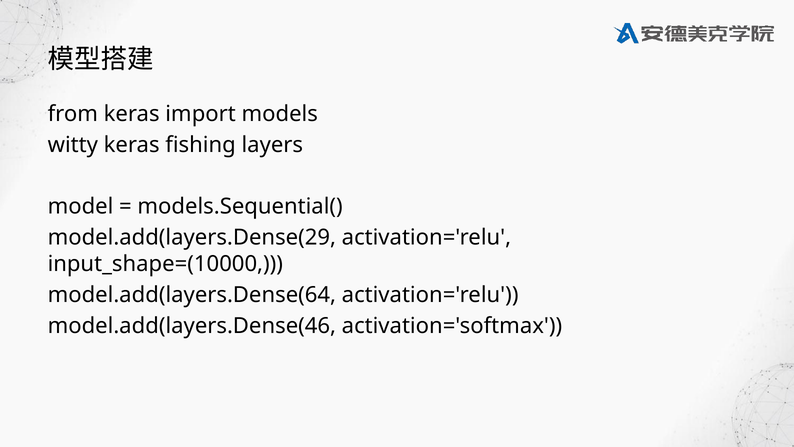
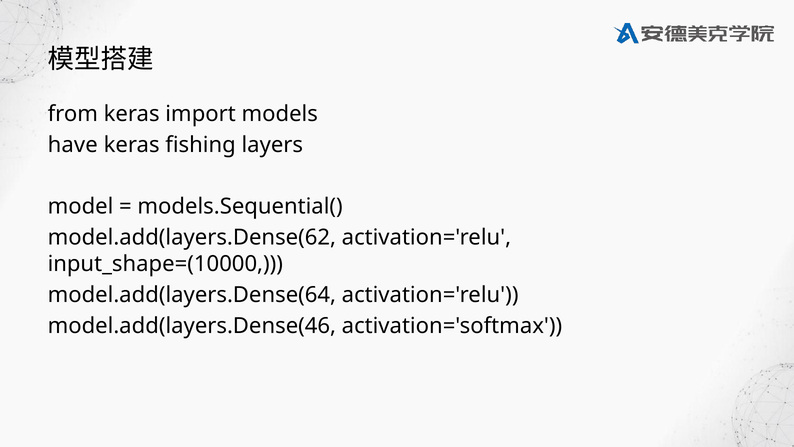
witty: witty -> have (73, 145)
model.add(layers.Dense(29: model.add(layers.Dense(29 -> model.add(layers.Dense(62 (192, 237)
